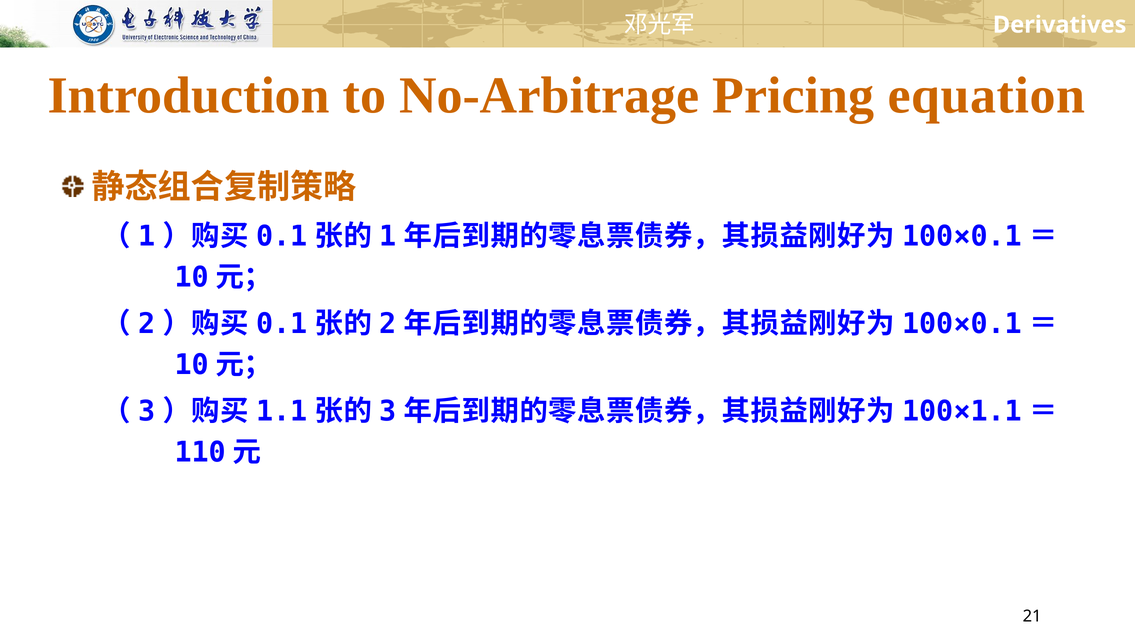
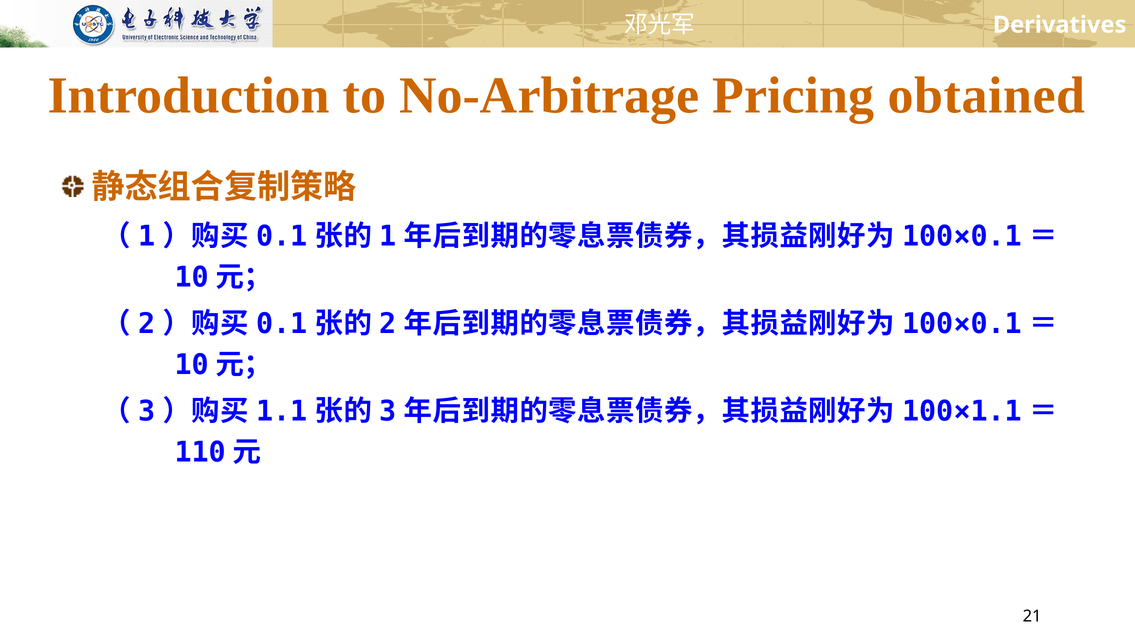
equation: equation -> obtained (986, 95)
